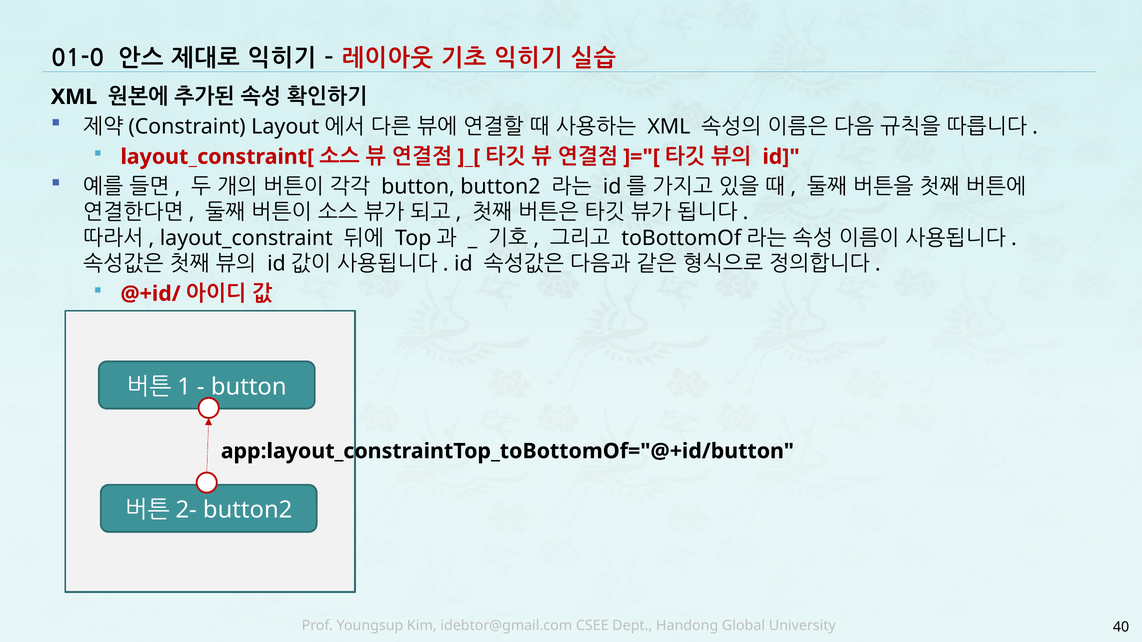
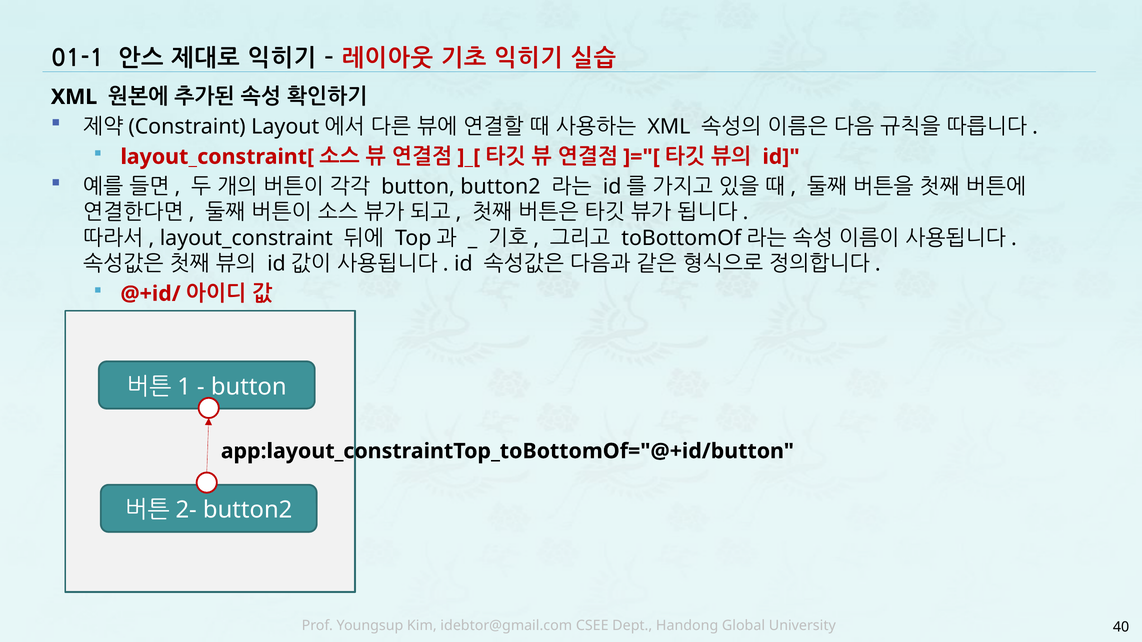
01-0: 01-0 -> 01-1 (78, 59)
